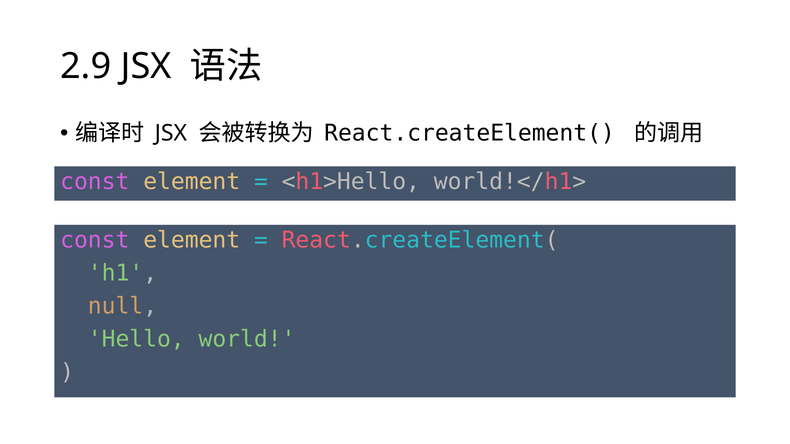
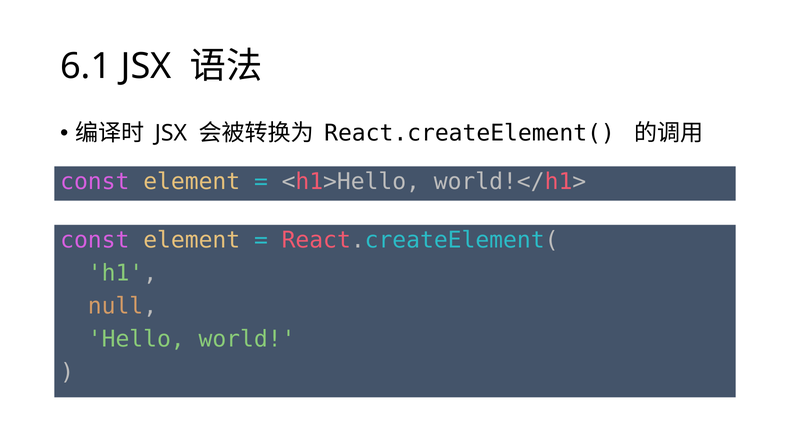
2.9: 2.9 -> 6.1 (86, 66)
